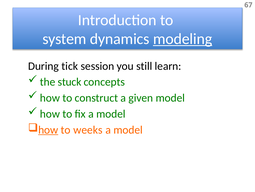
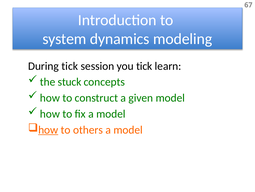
modeling underline: present -> none (183, 39)
you still: still -> tick (144, 66)
weeks: weeks -> others (88, 129)
